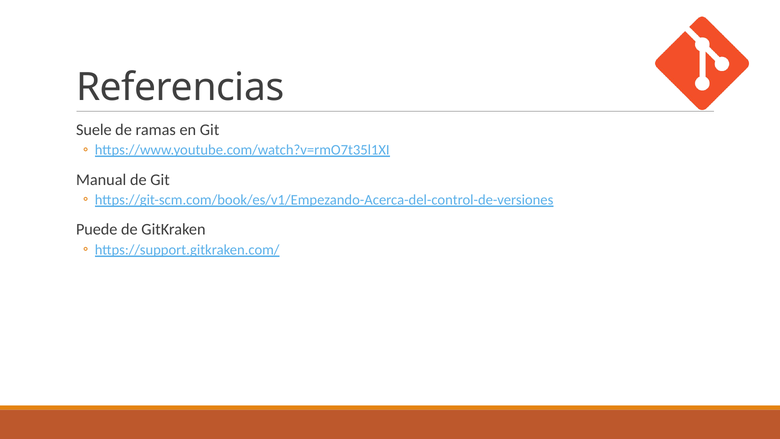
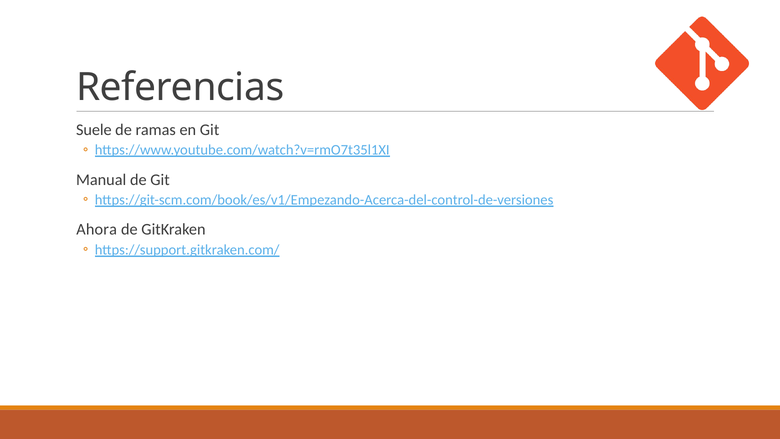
Puede: Puede -> Ahora (97, 229)
